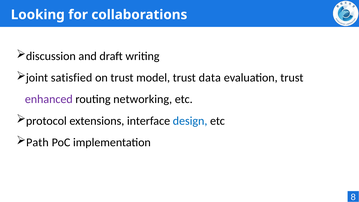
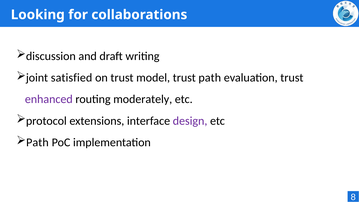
trust data: data -> path (210, 78)
networking: networking -> moderately (143, 99)
design colour: blue -> purple (190, 121)
